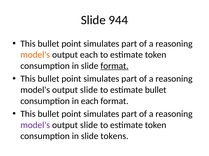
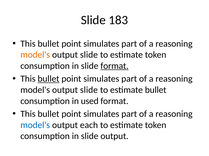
944: 944 -> 183 (118, 20)
each: each -> slide (89, 55)
bullet underline: none -> present (49, 79)
in each: each -> used (90, 101)
model's colour: purple -> blue (35, 126)
slide: slide -> each (89, 126)
slide tokens: tokens -> output (114, 137)
